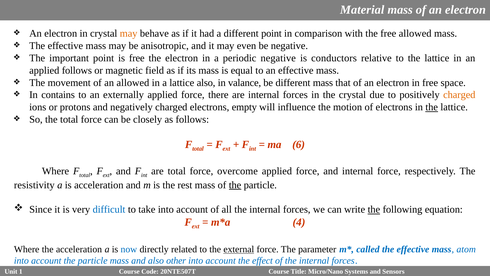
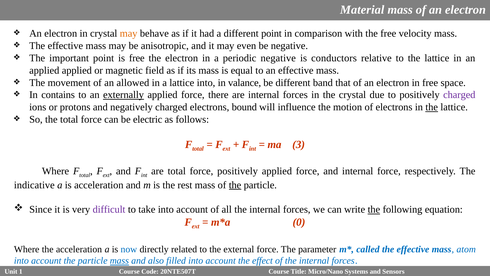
free allowed: allowed -> velocity (415, 34)
applied follows: follows -> applied (77, 70)
lattice also: also -> into (206, 83)
different mass: mass -> band (323, 83)
externally underline: none -> present (124, 95)
charged colour: orange -> purple (459, 95)
empty: empty -> bound (244, 107)
closely: closely -> electric (148, 119)
6: 6 -> 3 (299, 144)
force overcome: overcome -> positively (238, 171)
resistivity: resistivity -> indicative (34, 185)
difficult colour: blue -> purple (109, 209)
4: 4 -> 0 (299, 222)
external underline: present -> none (239, 249)
mass underline: none -> present (119, 260)
other: other -> filled (176, 260)
